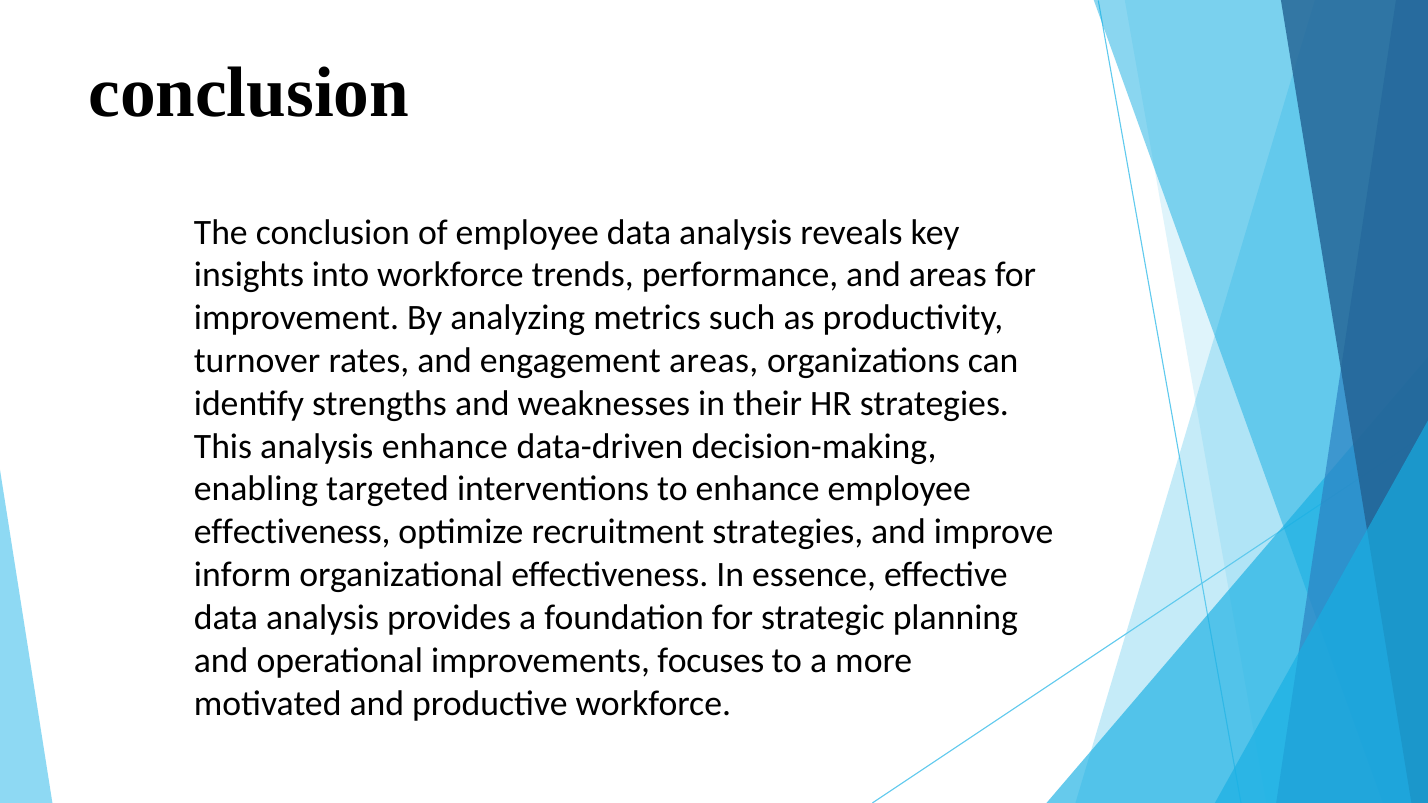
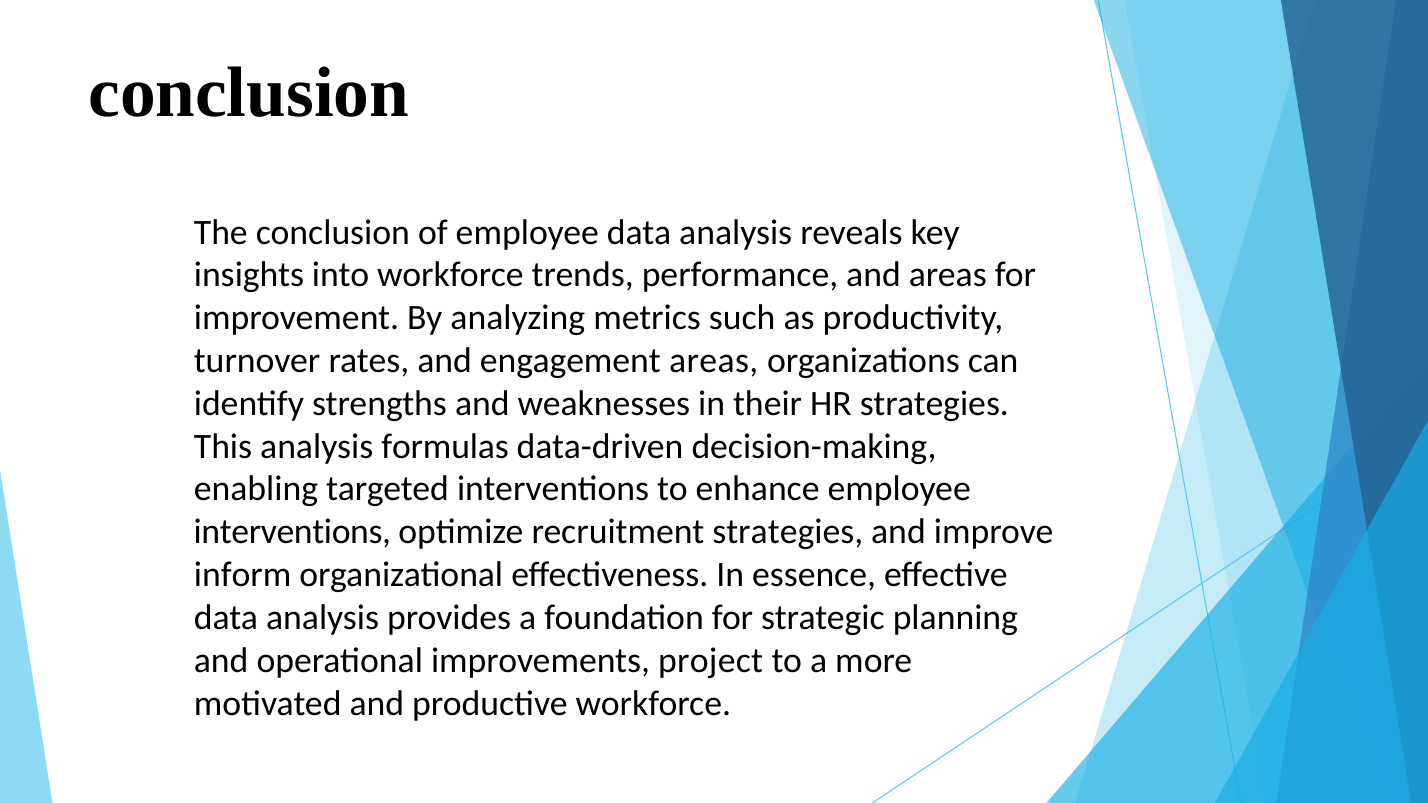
analysis enhance: enhance -> formulas (445, 447)
effectiveness: effectiveness -> interventions (292, 532)
focuses: focuses -> project (711, 661)
